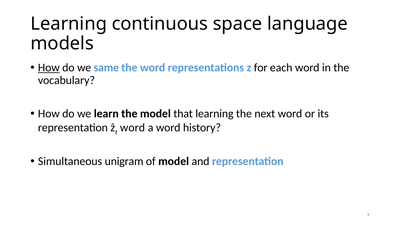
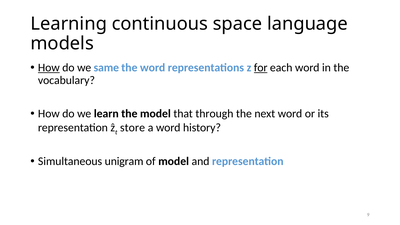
for underline: none -> present (261, 68)
that learning: learning -> through (214, 114)
word: word -> store (133, 128)
